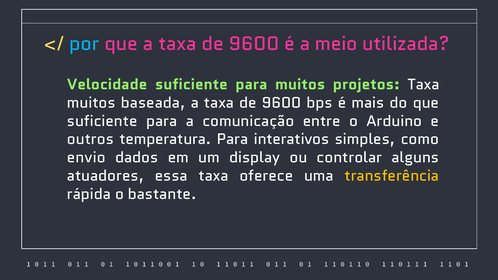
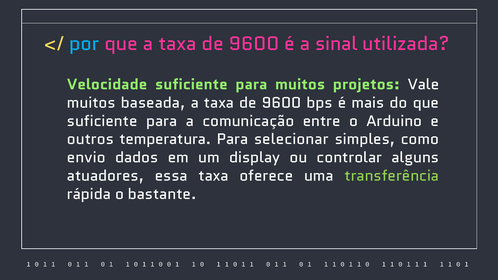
meio: meio -> sinal (336, 44)
projetos Taxa: Taxa -> Vale (423, 85)
interativos: interativos -> selecionar (291, 139)
transferência colour: yellow -> light green (392, 176)
